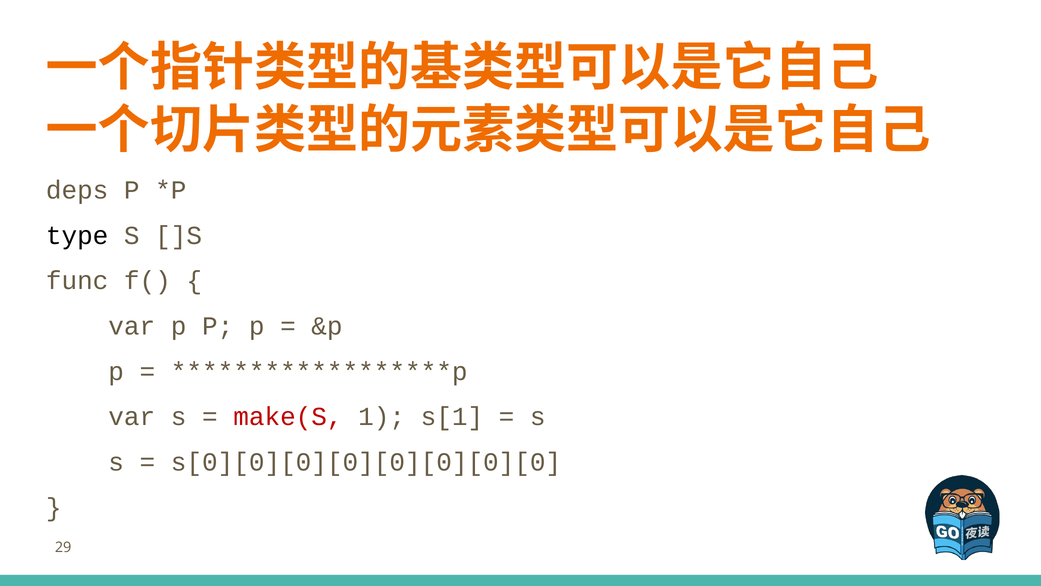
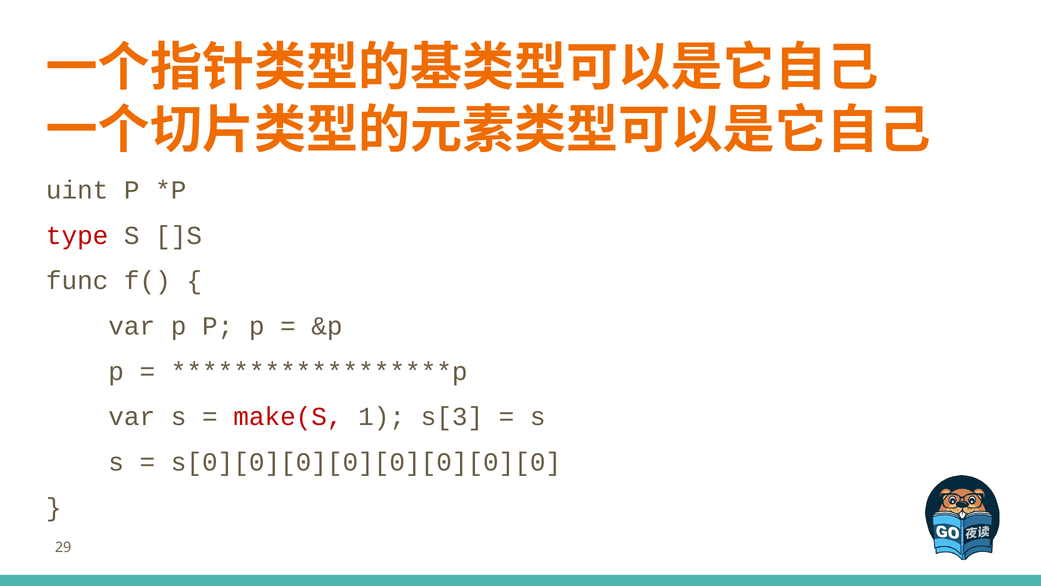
deps: deps -> uint (77, 190)
type colour: black -> red (77, 235)
s[1: s[1 -> s[3 (452, 417)
